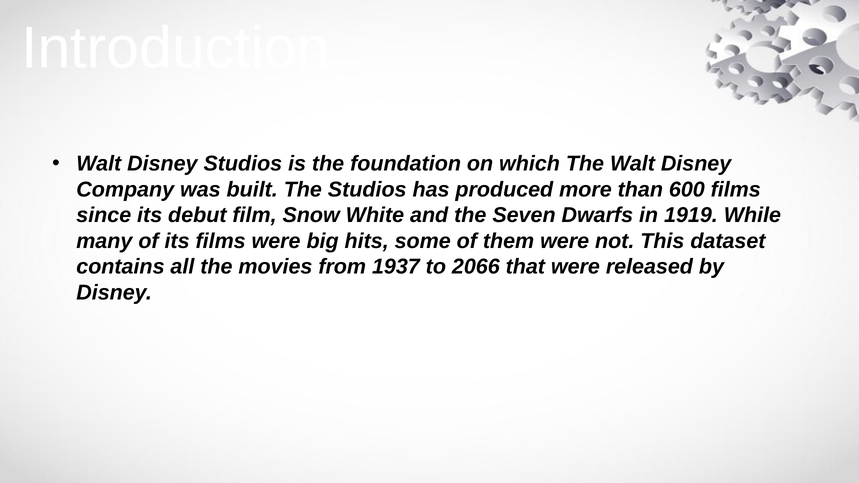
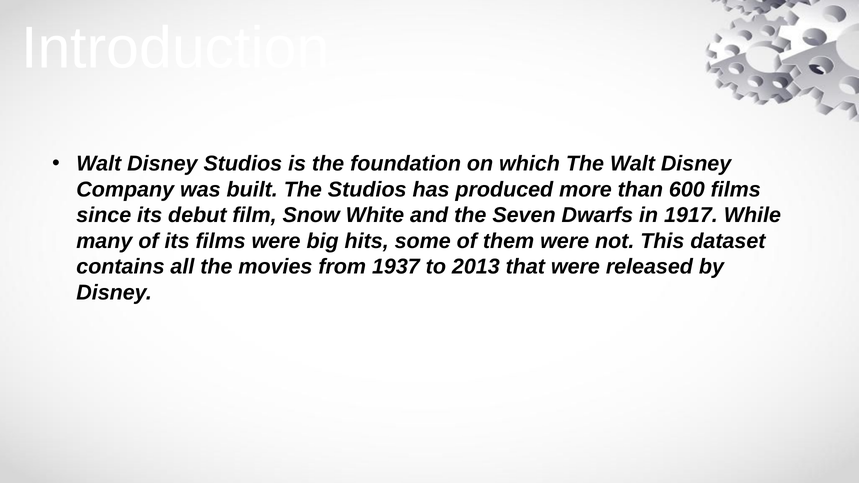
1919: 1919 -> 1917 (691, 215)
2066: 2066 -> 2013 (476, 267)
